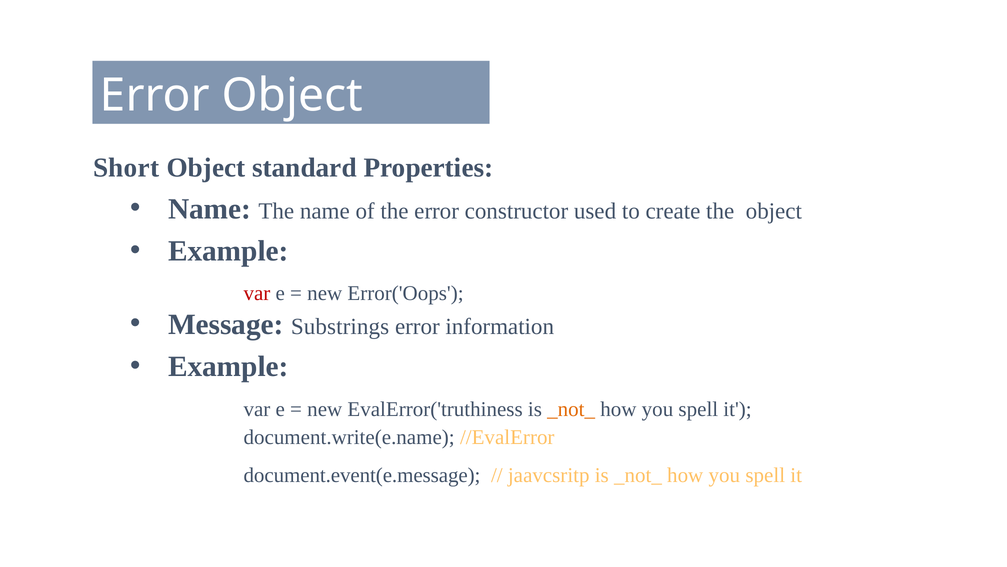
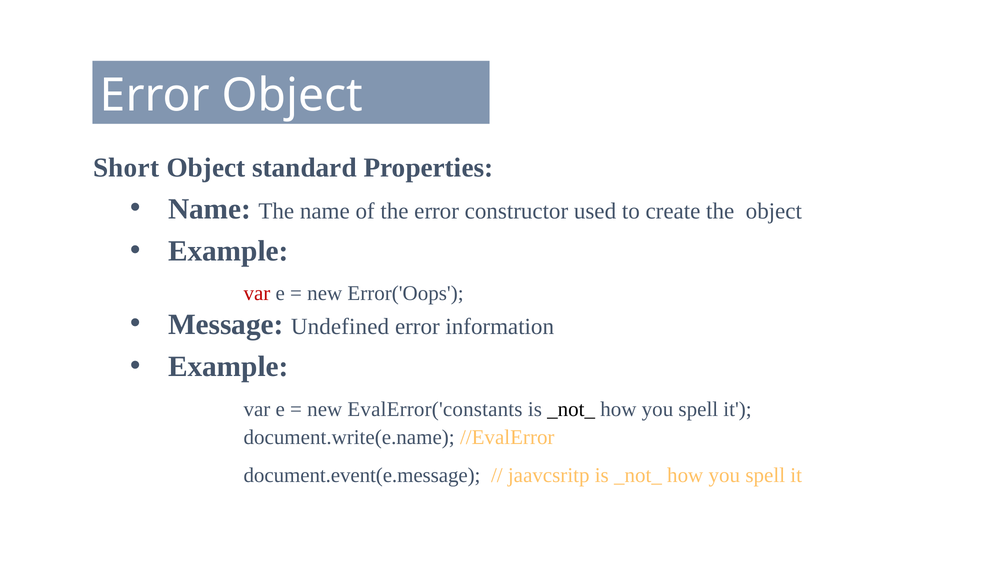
Substrings: Substrings -> Undefined (340, 326)
EvalError('truthiness: EvalError('truthiness -> EvalError('constants (435, 409)
_not_ colour: orange -> black (571, 409)
